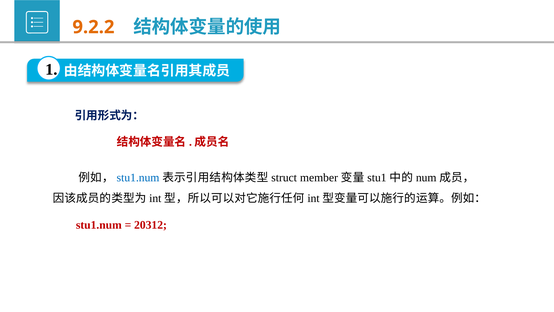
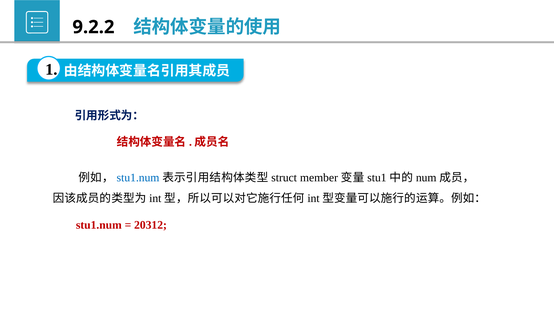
9.2.2 colour: orange -> black (93, 27)
